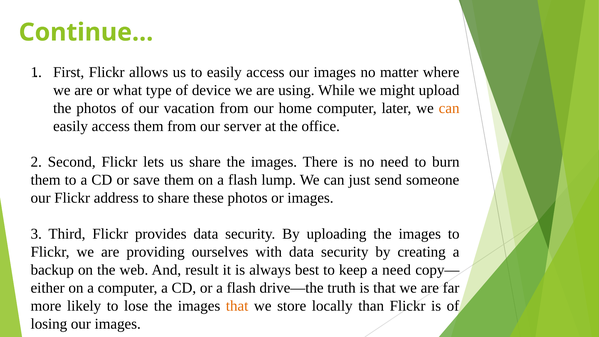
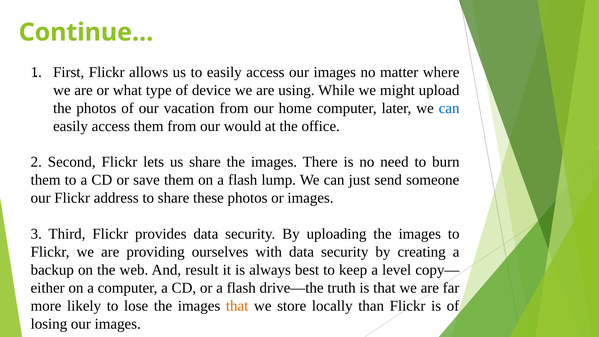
can colour: orange -> blue (449, 108)
server: server -> would (243, 126)
a need: need -> level (397, 270)
